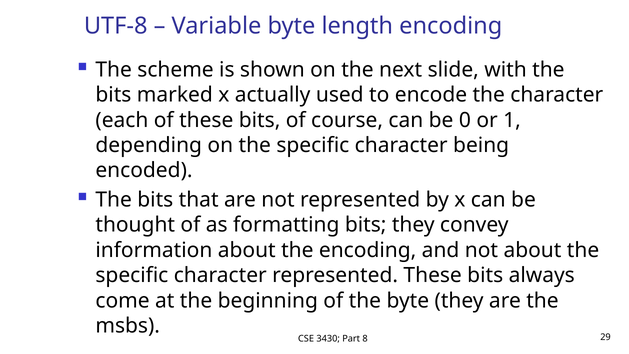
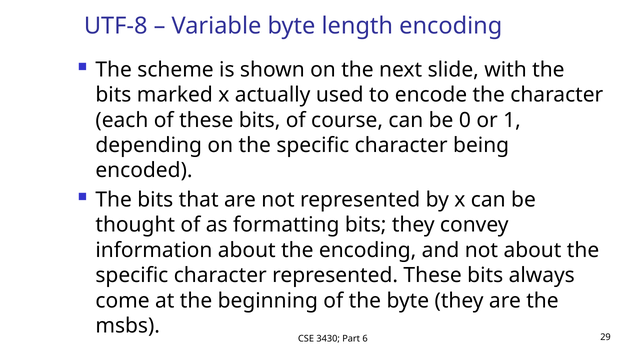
8: 8 -> 6 (365, 338)
